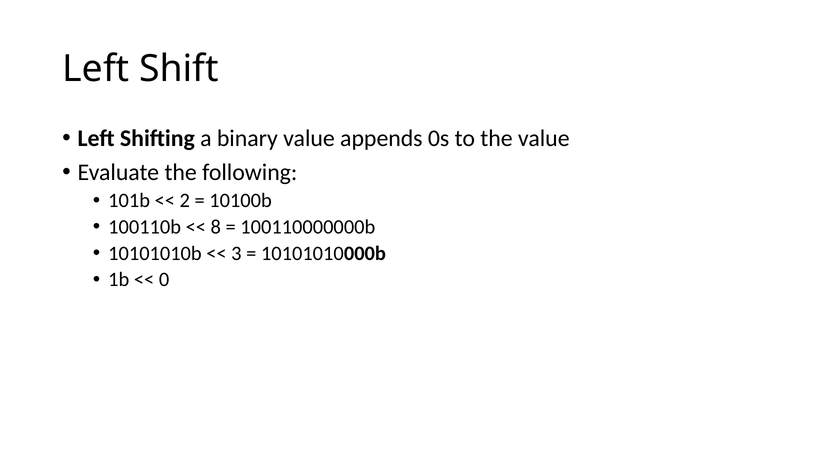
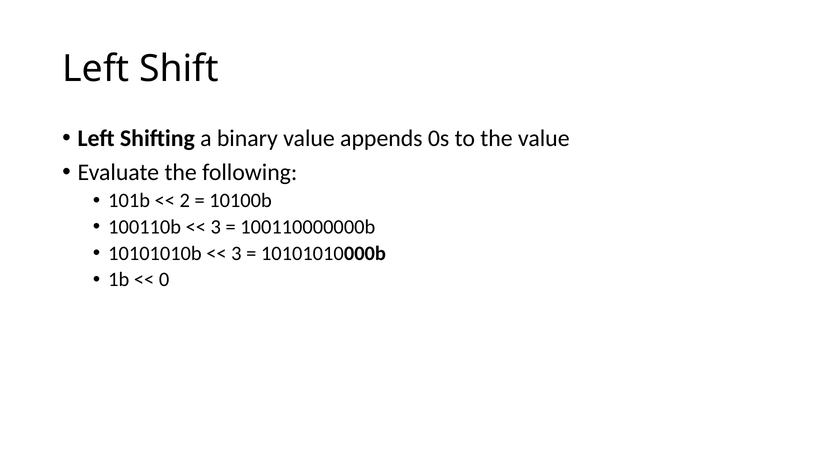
8: 8 -> 3 (216, 227)
